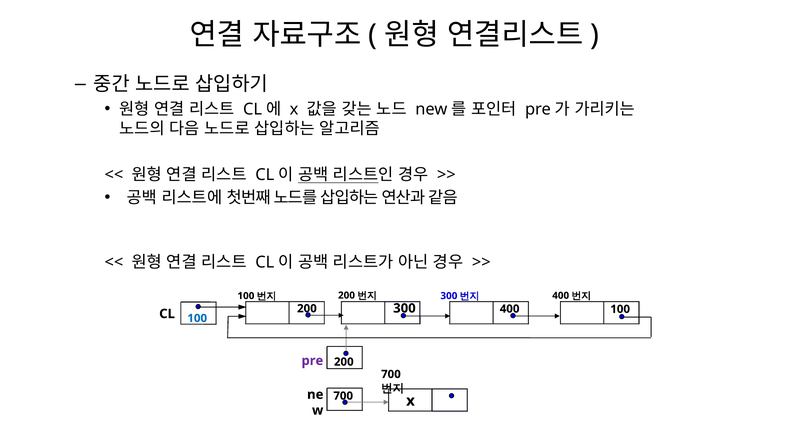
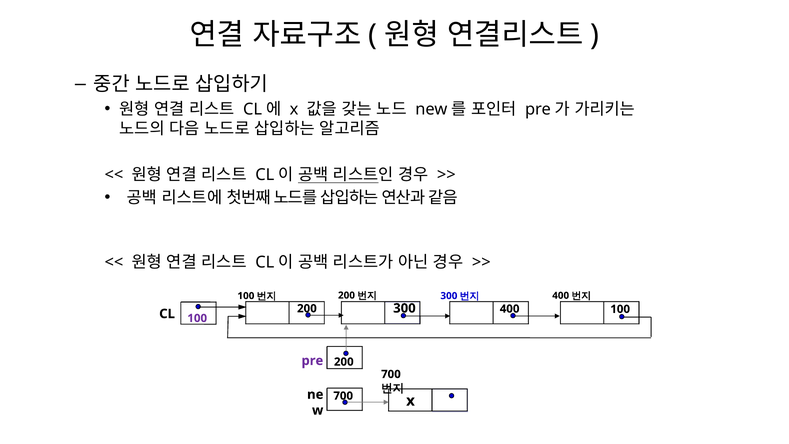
100 colour: blue -> purple (197, 318)
